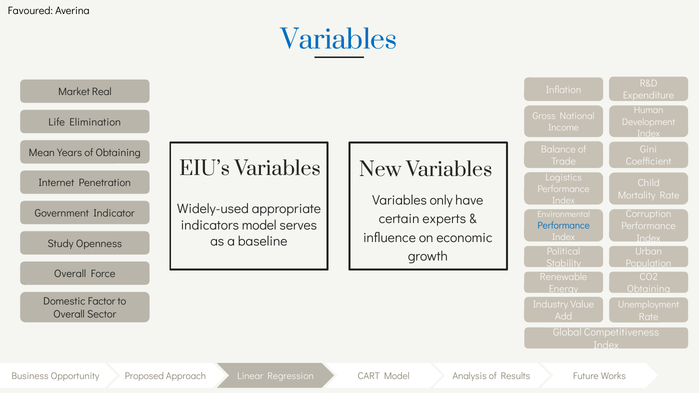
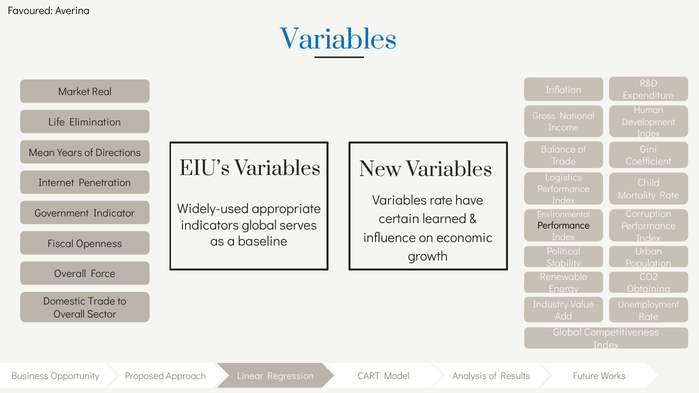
of Obtaining: Obtaining -> Directions (118, 153)
Variables only: only -> rate (441, 200)
experts: experts -> learned (444, 219)
indicators model: model -> global (259, 225)
Performance colour: blue -> black (564, 225)
Study: Study -> Fiscal (61, 244)
Domestic Factor: Factor -> Trade (102, 302)
